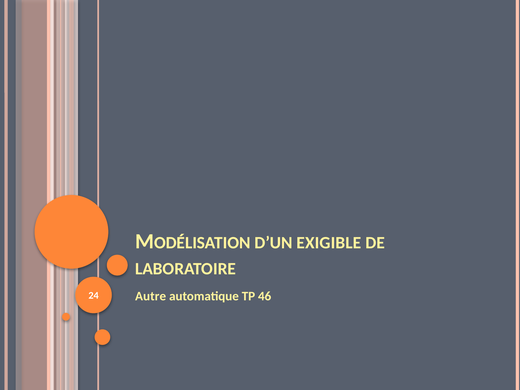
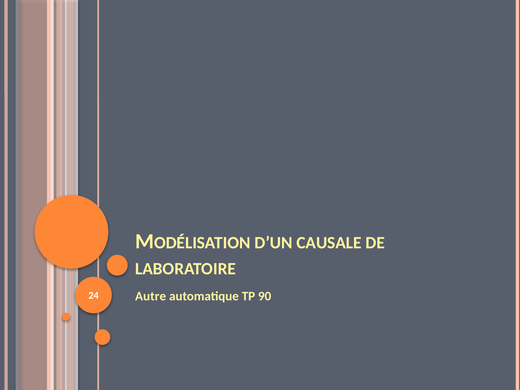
EXIGIBLE: EXIGIBLE -> CAUSALE (329, 243)
46: 46 -> 90 (265, 296)
